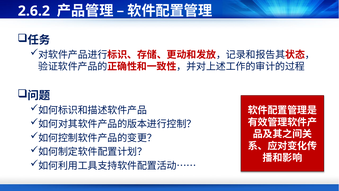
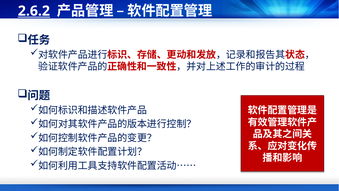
2.6.2 underline: none -> present (34, 11)
